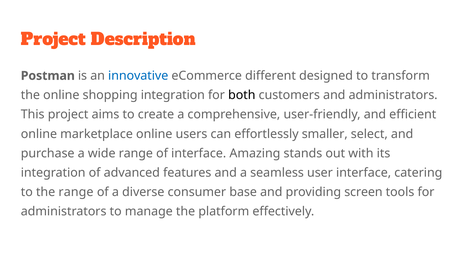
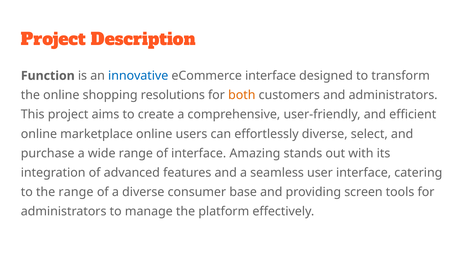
Postman: Postman -> Function (48, 76)
eCommerce different: different -> interface (271, 76)
shopping integration: integration -> resolutions (173, 95)
both colour: black -> orange (242, 95)
effortlessly smaller: smaller -> diverse (325, 134)
